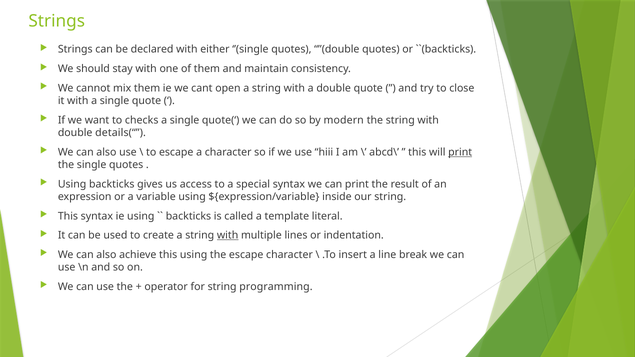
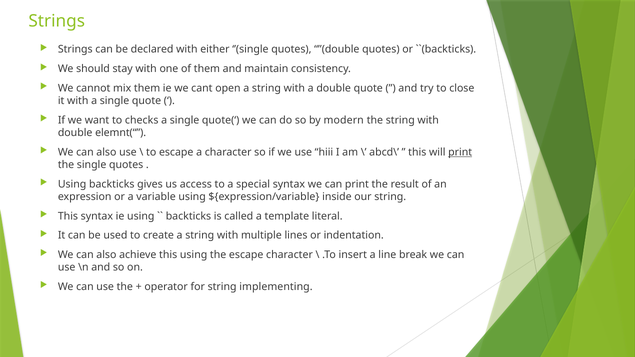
details(“: details(“ -> elemnt(“ (121, 133)
with underline: present -> none (228, 235)
programming: programming -> implementing (276, 287)
